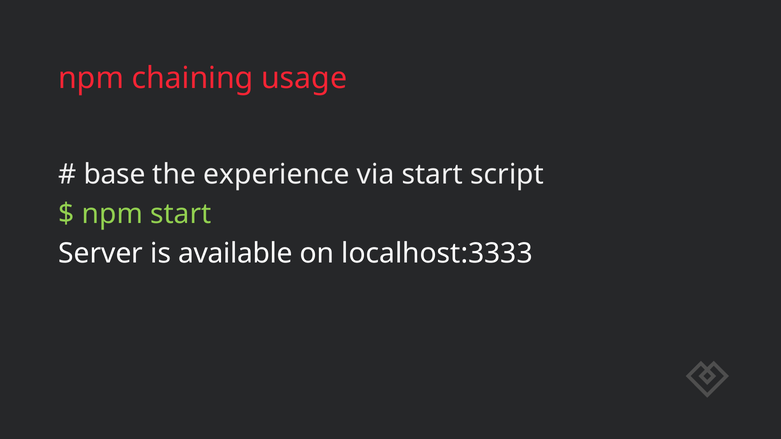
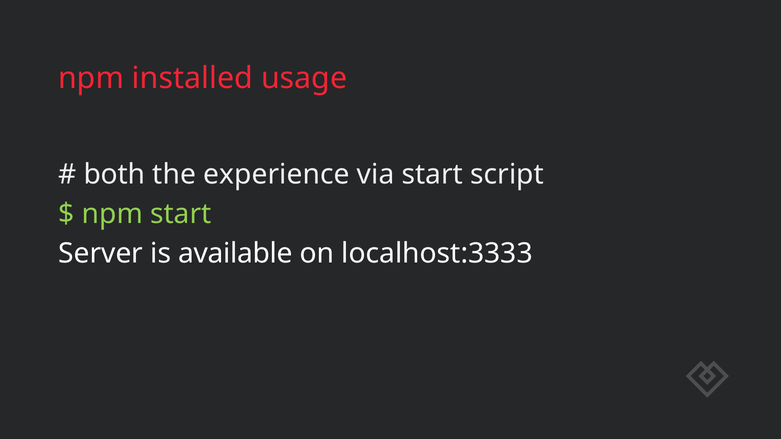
chaining: chaining -> installed (192, 78)
base: base -> both (115, 175)
